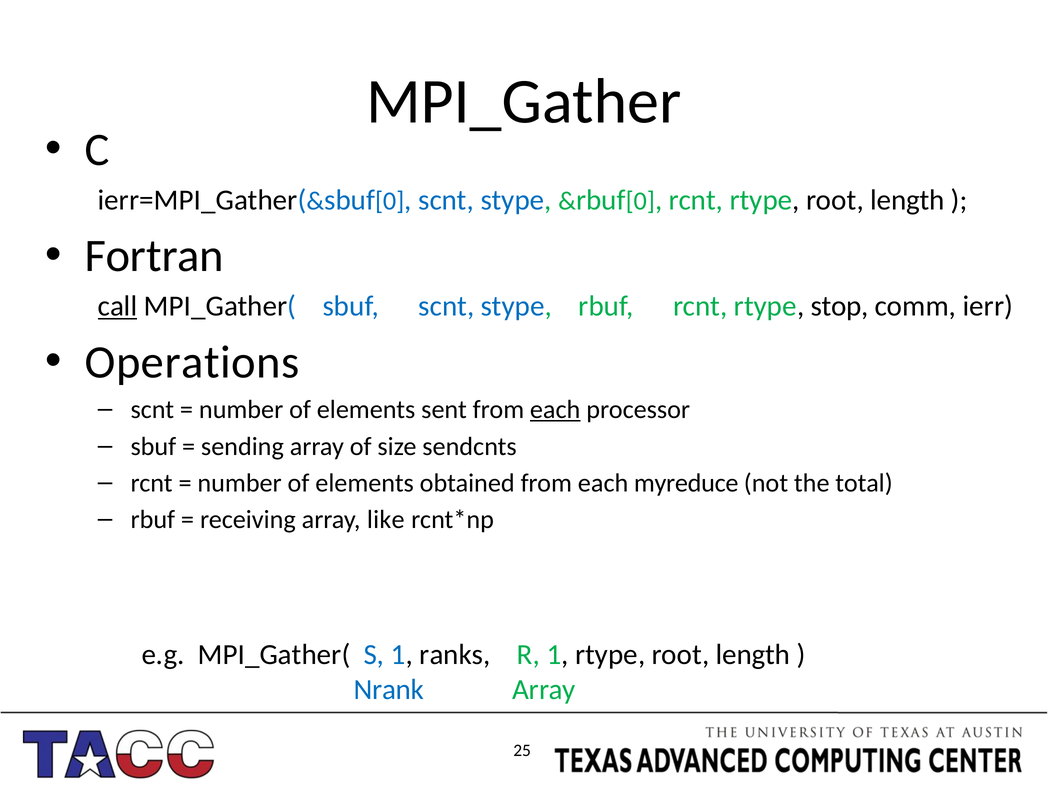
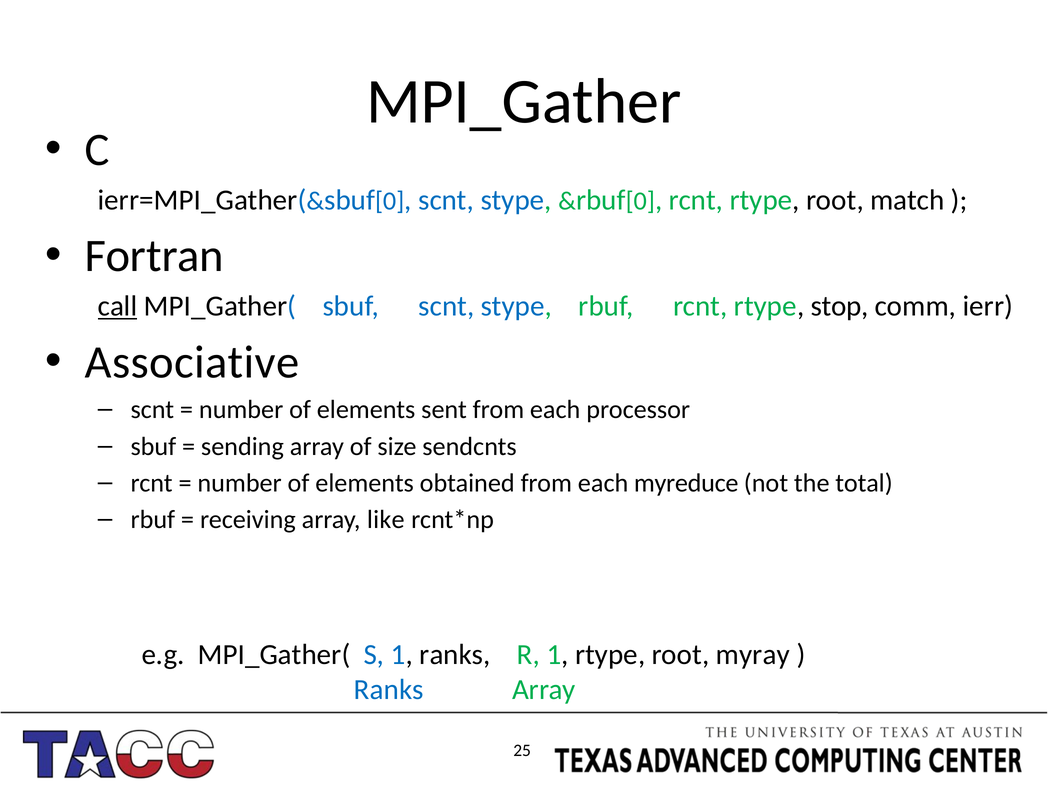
rcnt rtype root length: length -> match (907, 200)
Operations: Operations -> Associative (192, 362)
each underline: present -> none (555, 410)
1 rtype root length: length -> myray (753, 655)
Nrank: Nrank -> Ranks (389, 690)
